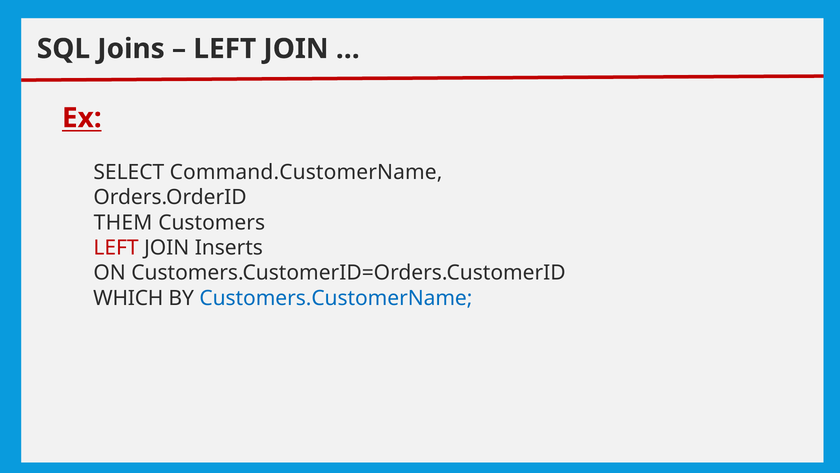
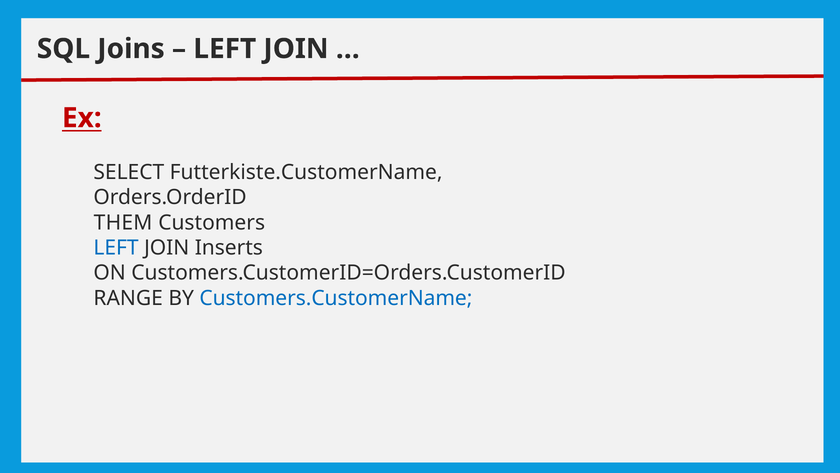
Command.CustomerName: Command.CustomerName -> Futterkiste.CustomerName (306, 172)
LEFT colour: red -> blue (116, 248)
WHICH: WHICH -> RANGE (128, 298)
